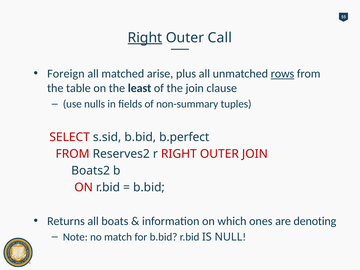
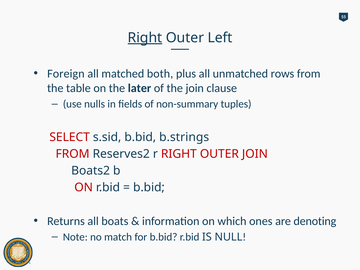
Call: Call -> Left (220, 38)
arise: arise -> both (160, 74)
rows underline: present -> none (282, 74)
least: least -> later (140, 88)
b.perfect: b.perfect -> b.strings (184, 137)
